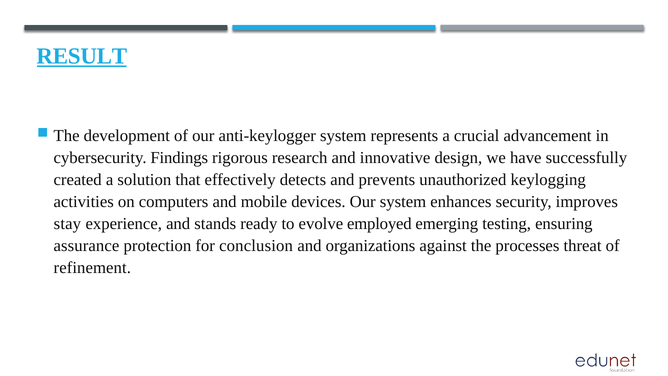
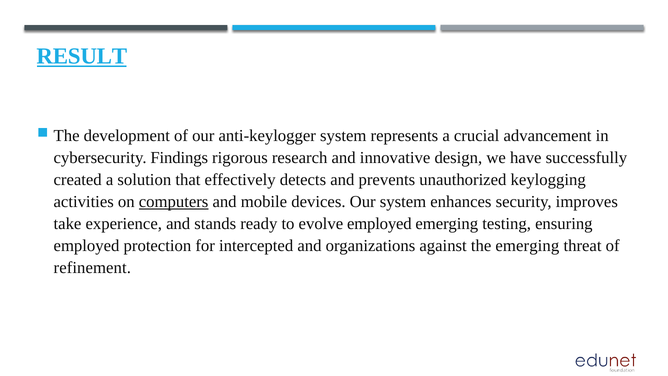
computers underline: none -> present (174, 202)
stay: stay -> take (67, 224)
assurance: assurance -> employed (87, 246)
conclusion: conclusion -> intercepted (256, 246)
the processes: processes -> emerging (527, 246)
